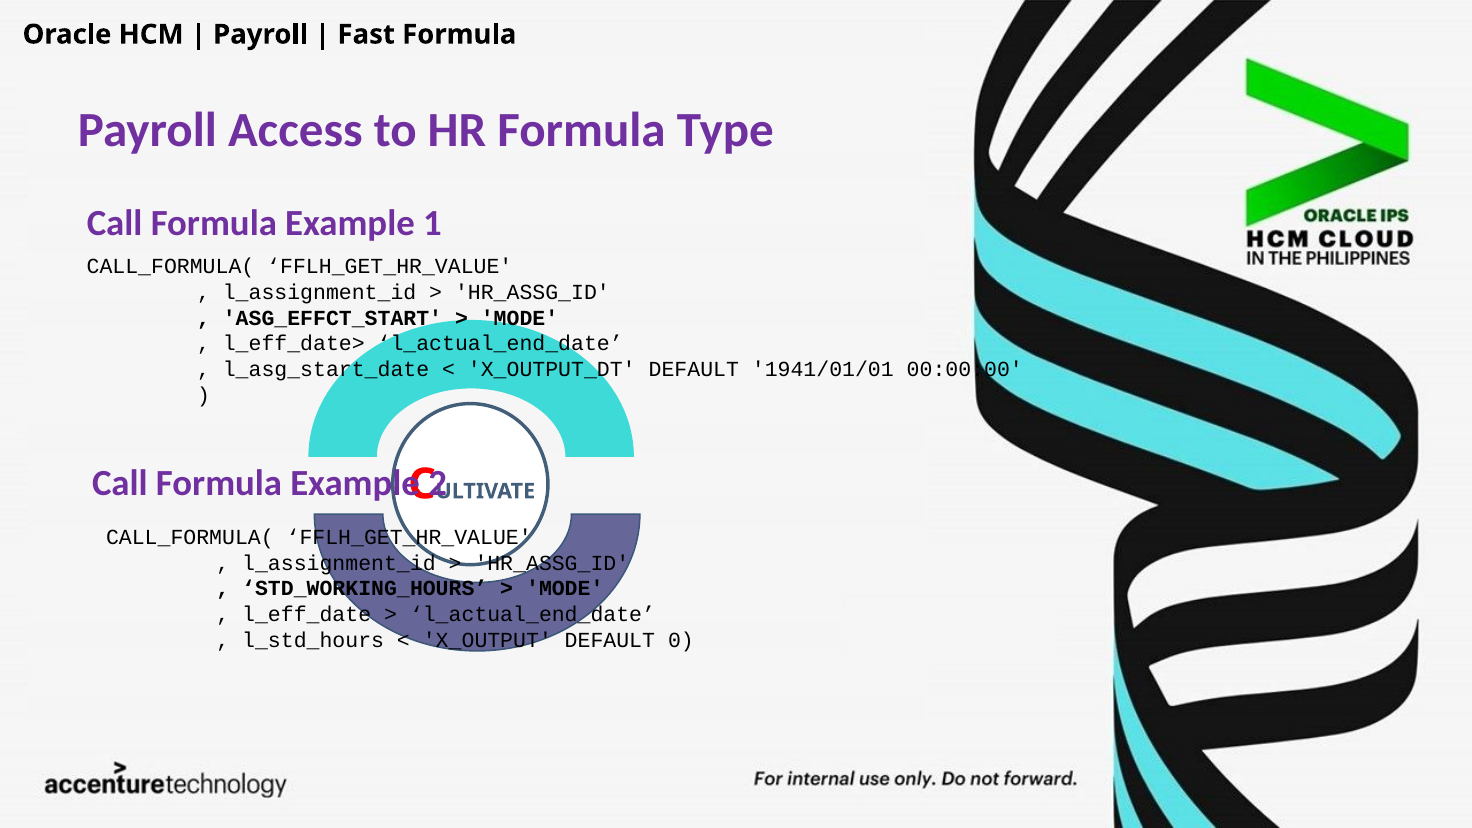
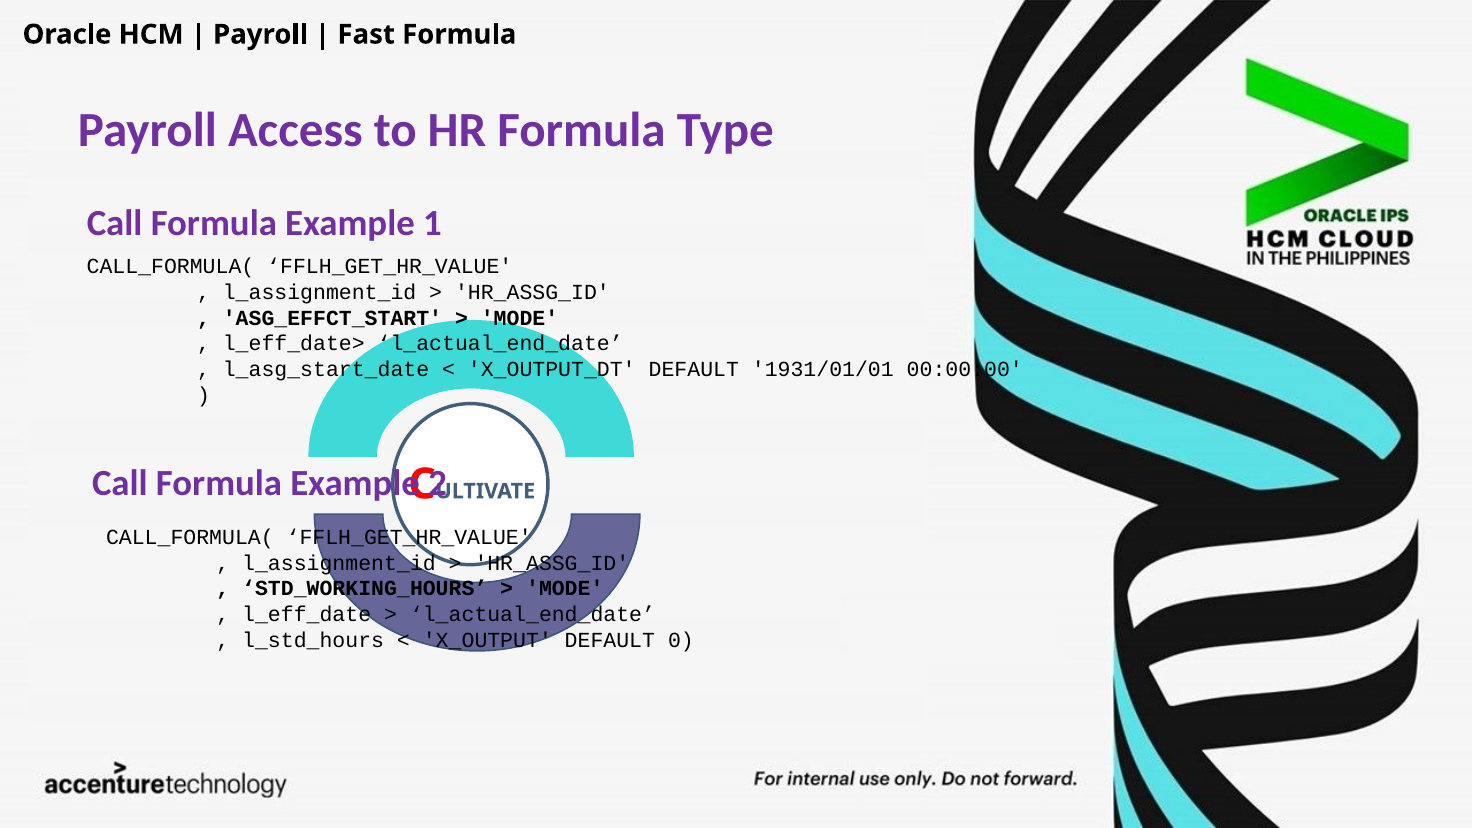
1941/01/01: 1941/01/01 -> 1931/01/01 (823, 370)
